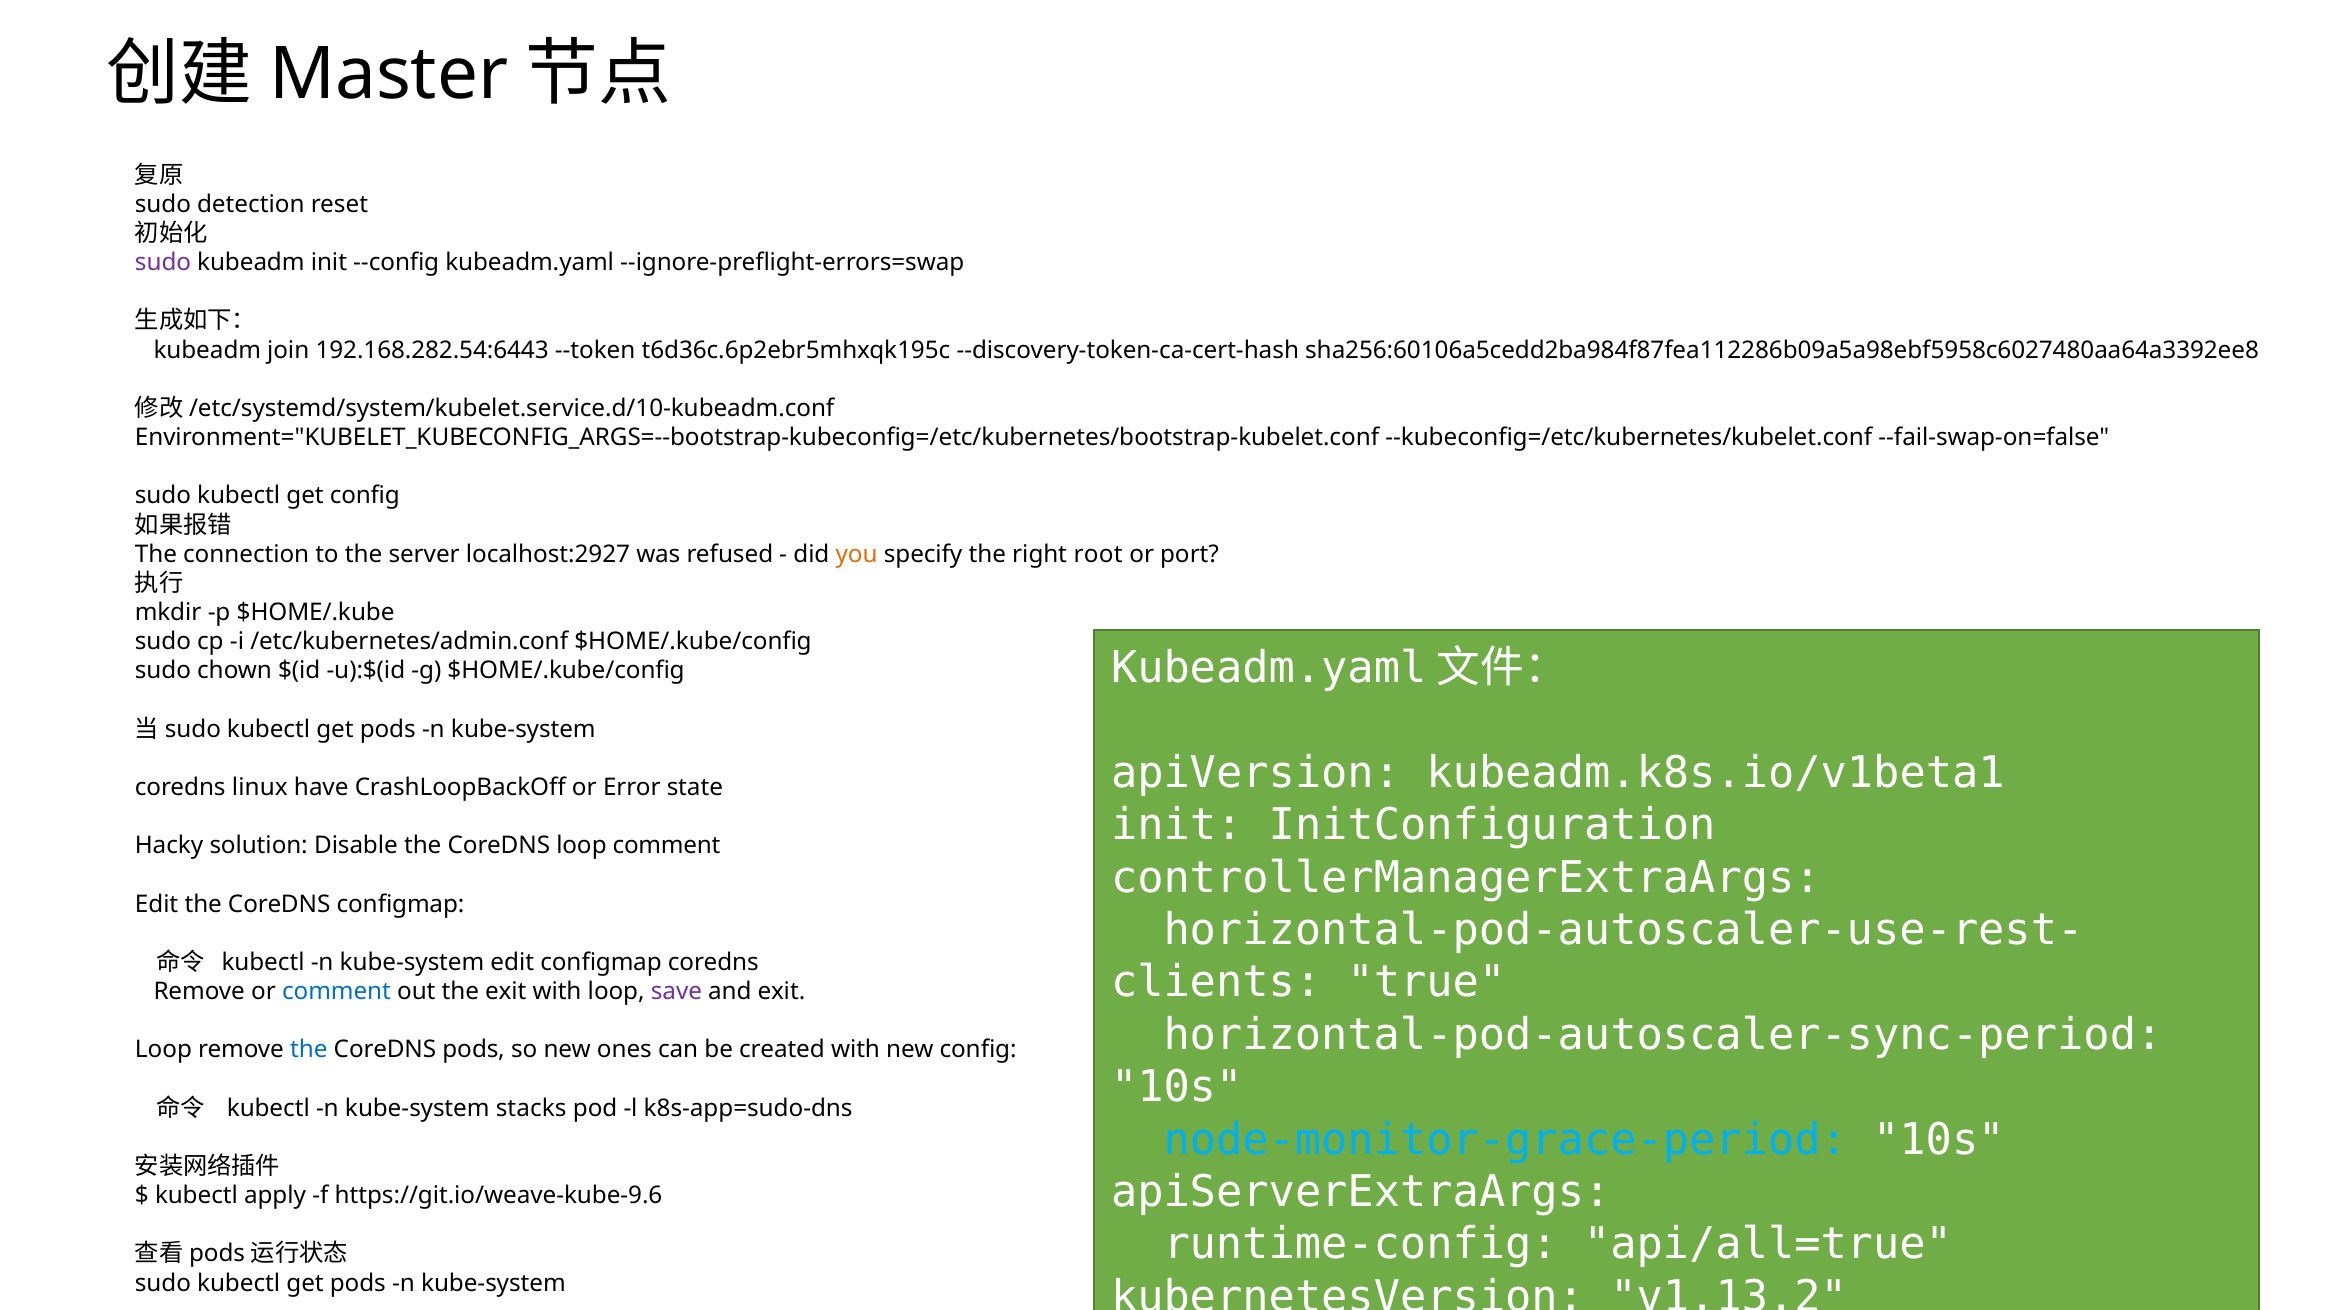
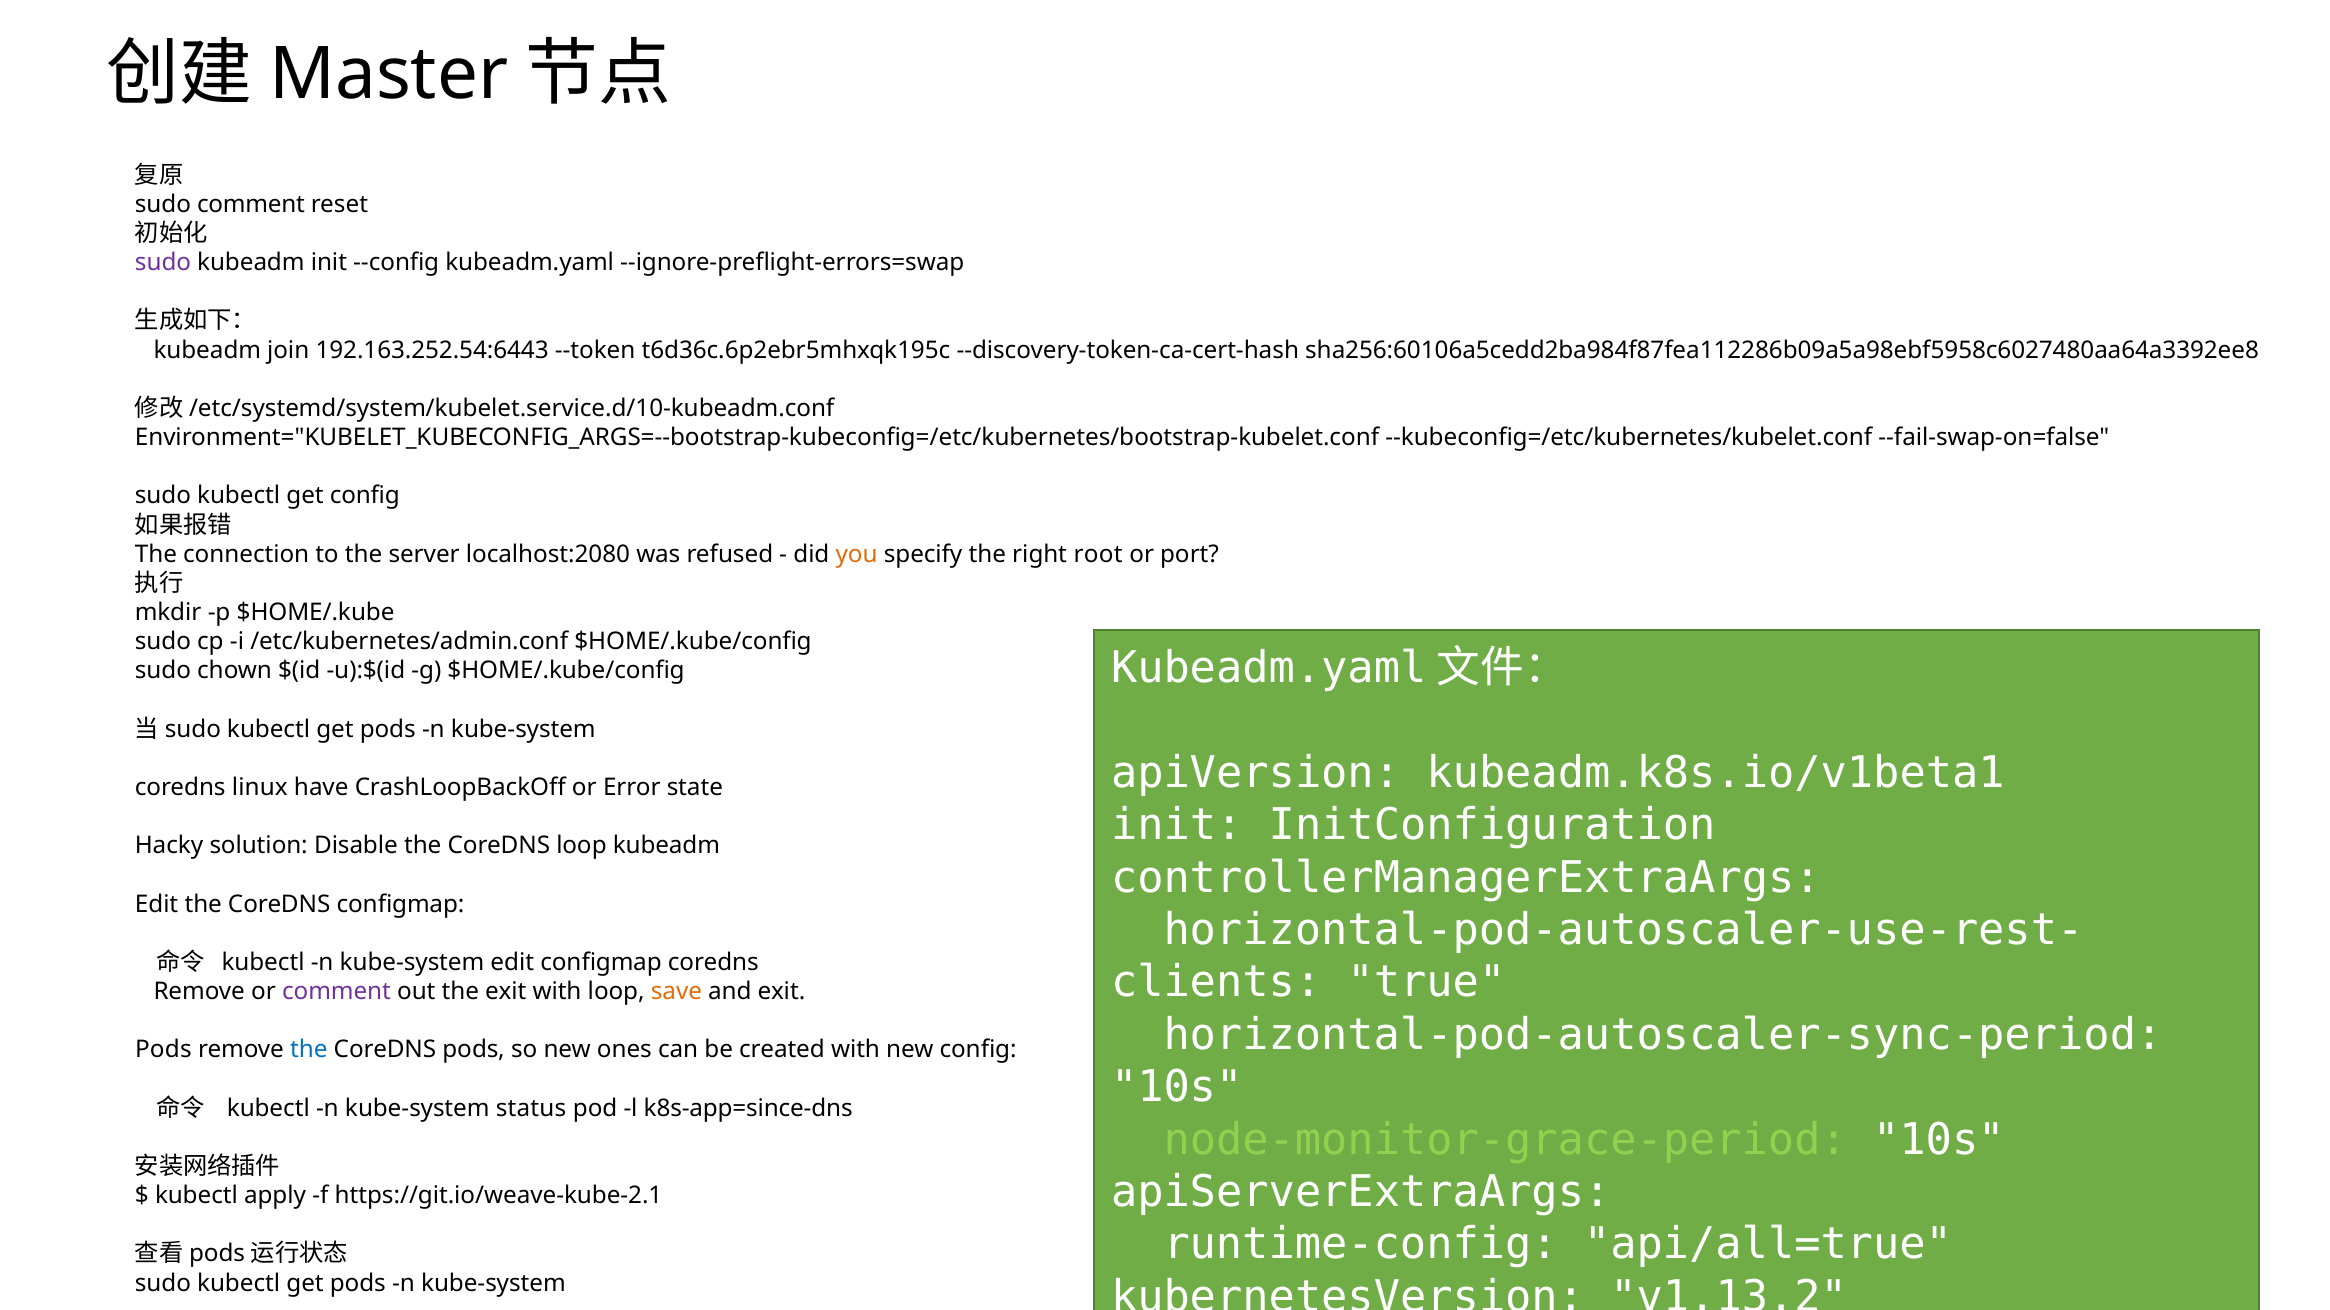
sudo detection: detection -> comment (251, 204)
192.168.282.54:6443: 192.168.282.54:6443 -> 192.163.252.54:6443 (432, 350)
localhost:2927: localhost:2927 -> localhost:2080 (548, 554)
loop comment: comment -> kubeadm (666, 846)
comment colour: blue -> purple (336, 992)
save colour: purple -> orange (676, 992)
Loop: Loop -> Pods (163, 1050)
stacks: stacks -> status (531, 1109)
k8s-app=sudo-dns: k8s-app=sudo-dns -> k8s-app=since-dns (748, 1109)
node-monitor-grace-period colour: light blue -> light green (1505, 1140)
https://git.io/weave-kube-9.6: https://git.io/weave-kube-9.6 -> https://git.io/weave-kube-2.1 (499, 1196)
